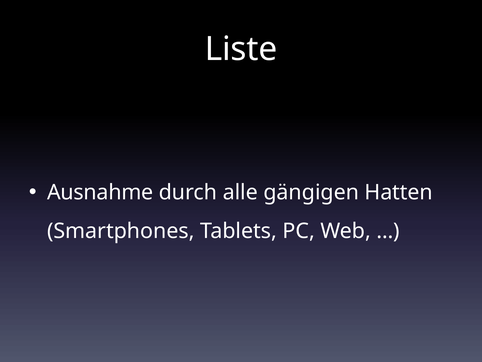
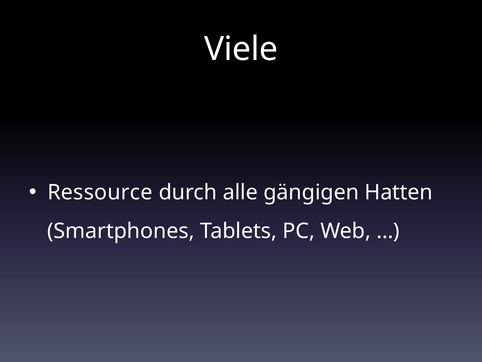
Liste: Liste -> Viele (241, 49)
Ausnahme: Ausnahme -> Ressource (100, 192)
